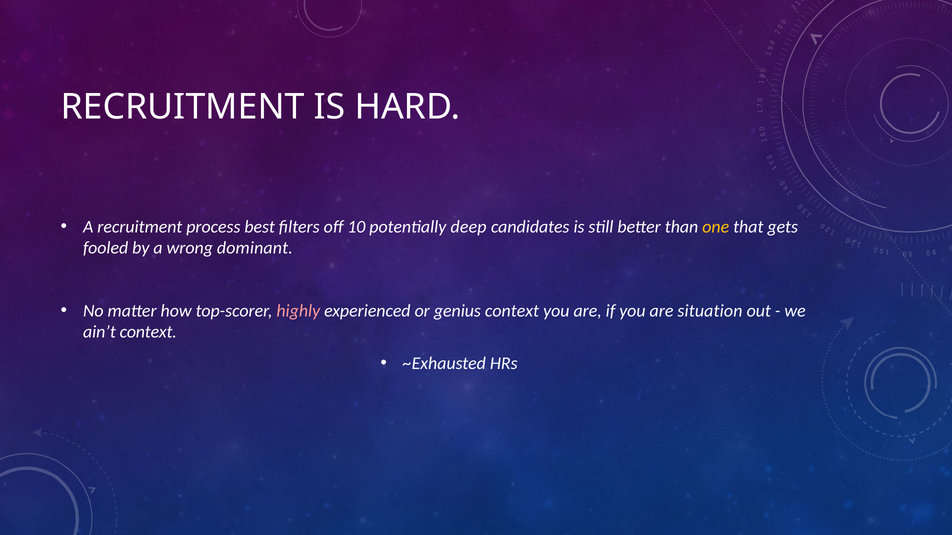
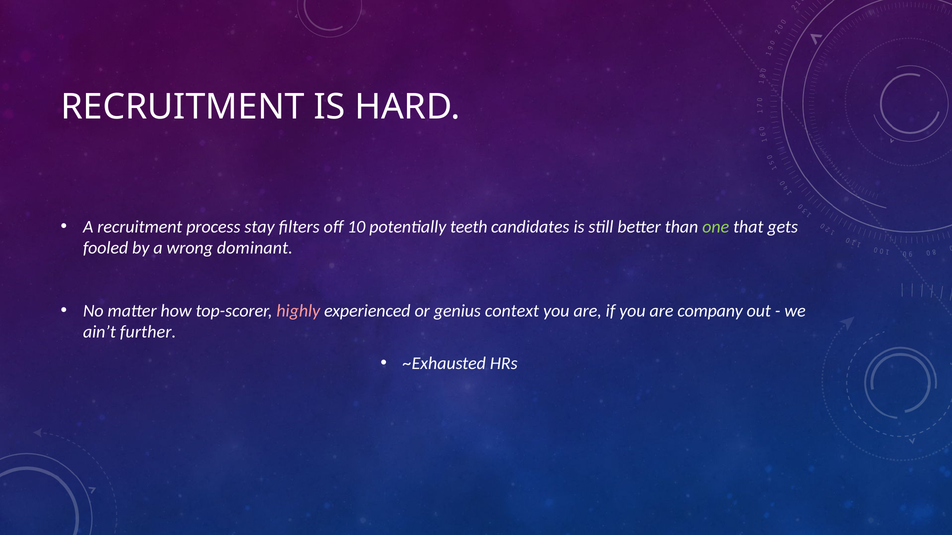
best: best -> stay (260, 227)
deep: deep -> teeth (469, 227)
one colour: yellow -> light green (716, 227)
situation: situation -> company (710, 311)
ain’t context: context -> further (148, 332)
